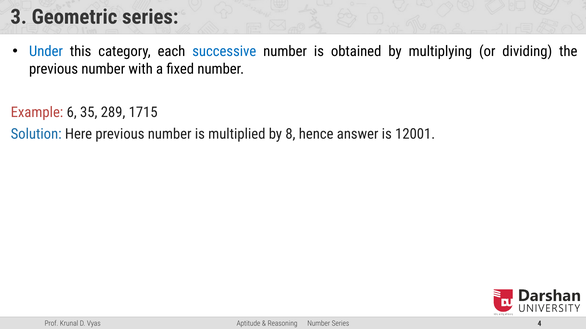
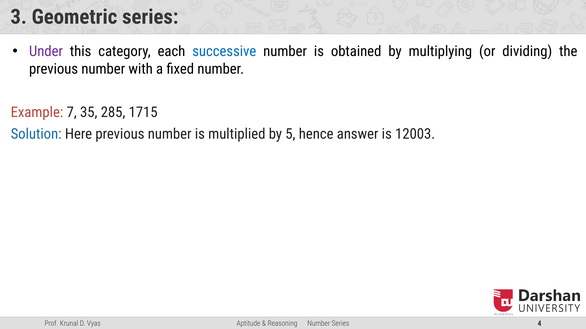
Under colour: blue -> purple (46, 51)
6: 6 -> 7 (72, 112)
289: 289 -> 285 (113, 112)
8: 8 -> 5 (290, 134)
12001: 12001 -> 12003 (415, 134)
